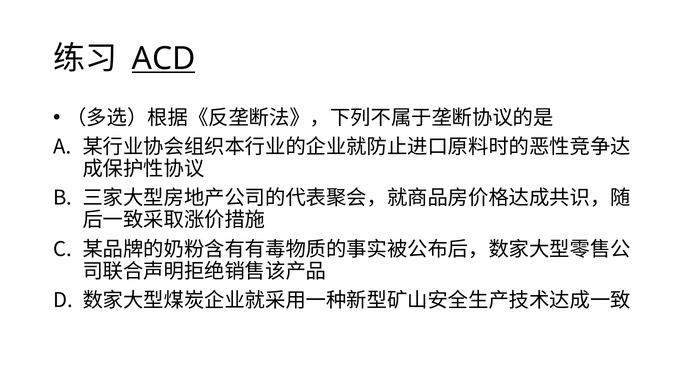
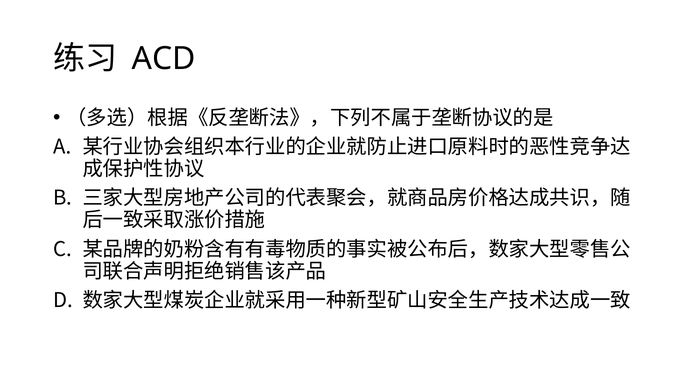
ACD underline: present -> none (164, 59)
